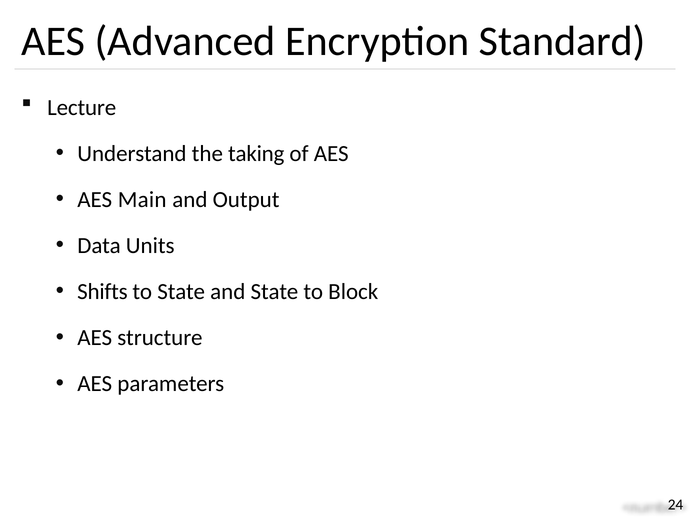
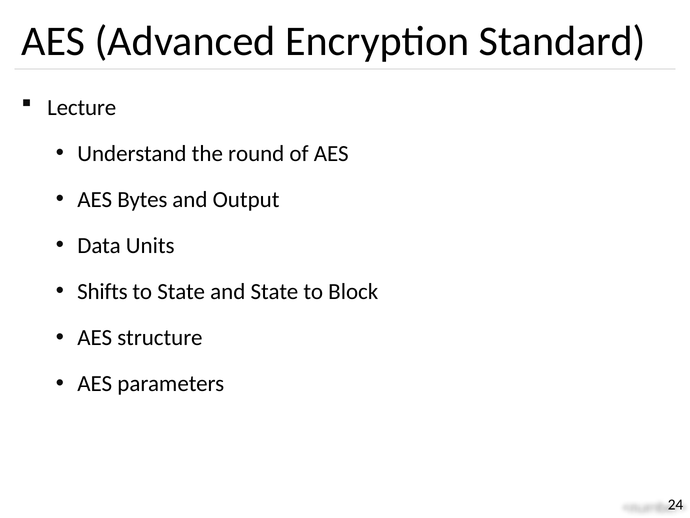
taking: taking -> round (256, 153)
Main: Main -> Bytes (142, 199)
